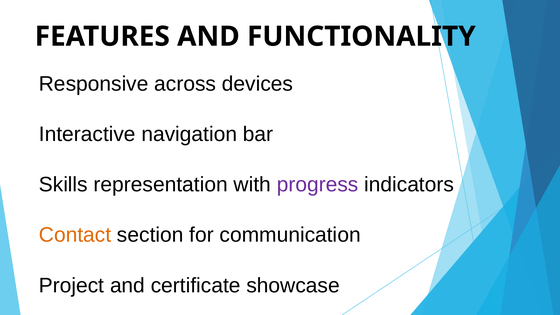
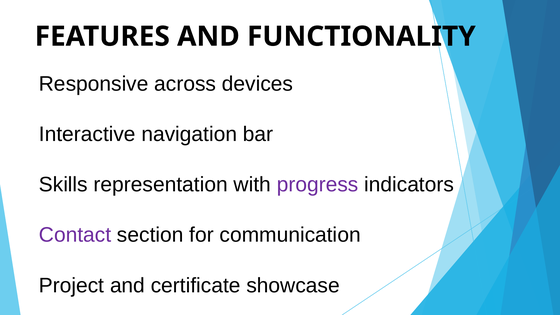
Contact colour: orange -> purple (75, 235)
